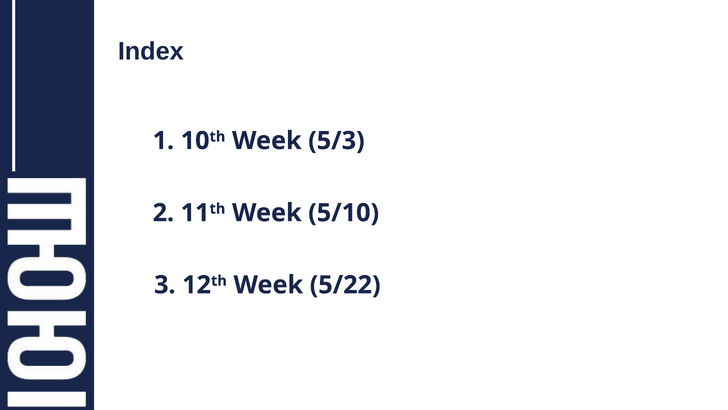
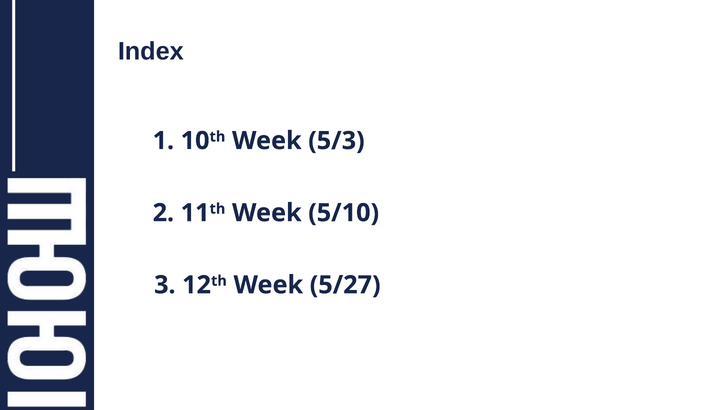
5/22: 5/22 -> 5/27 (345, 285)
